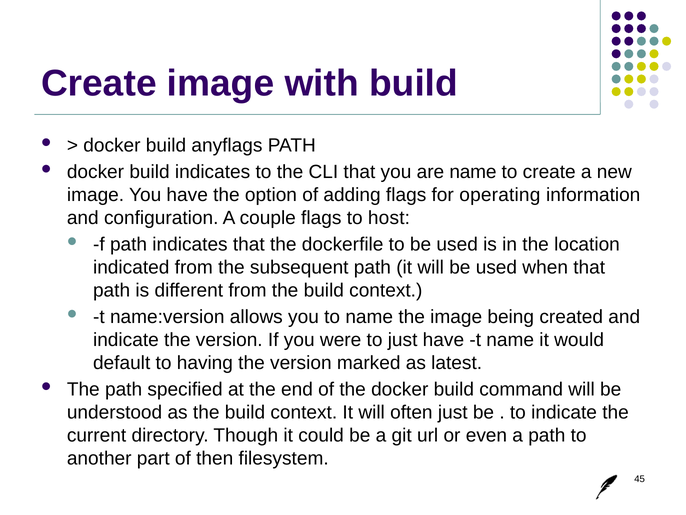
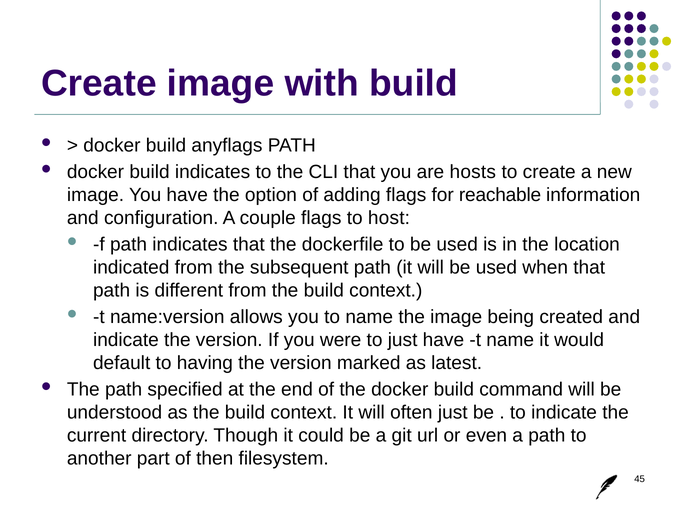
are name: name -> hosts (473, 172)
operating: operating -> reachable (500, 195)
